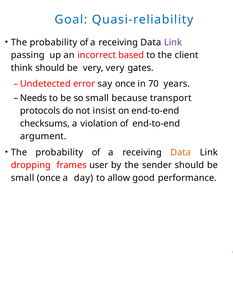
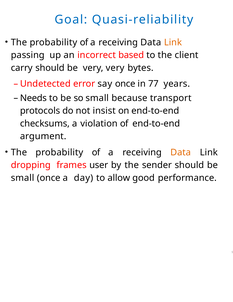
Link colour: purple -> orange (173, 42)
think: think -> carry (22, 68)
gates: gates -> bytes (140, 68)
70: 70 -> 77 (153, 84)
